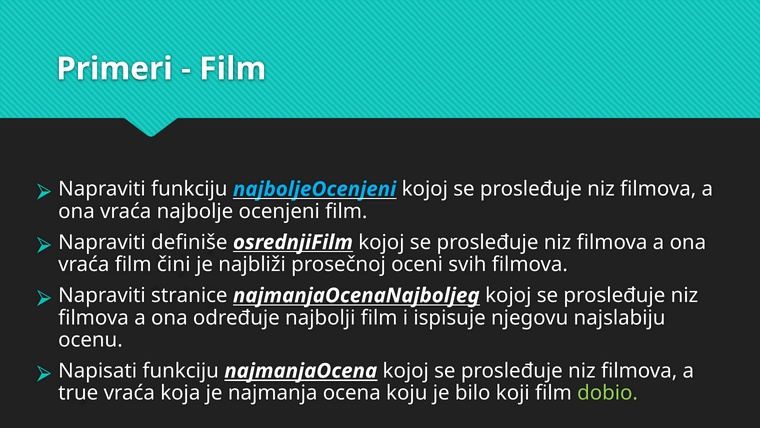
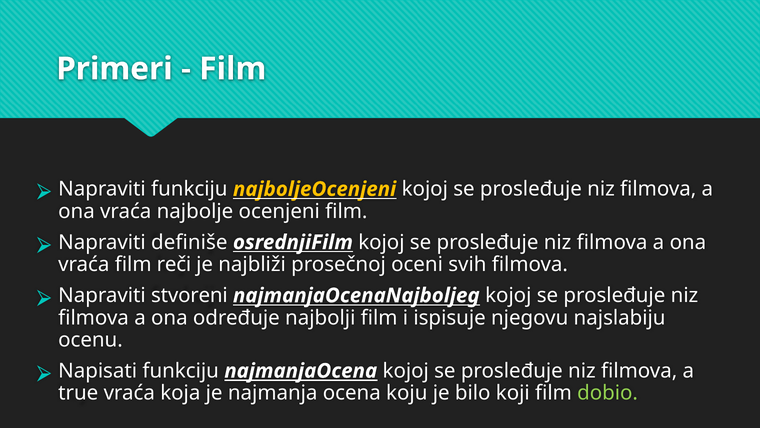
najboljeOcenjeni colour: light blue -> yellow (315, 189)
čini: čini -> reči (174, 264)
stranice: stranice -> stvoreni (189, 295)
